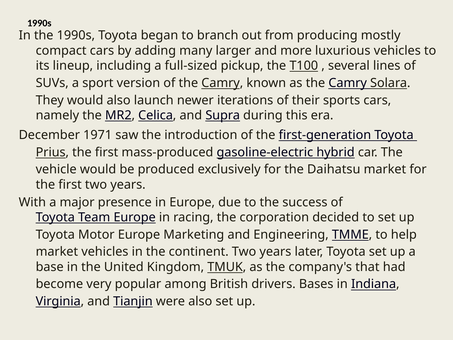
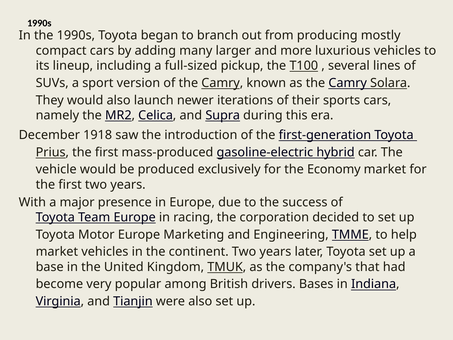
1971: 1971 -> 1918 (98, 135)
Daihatsu: Daihatsu -> Economy (334, 169)
